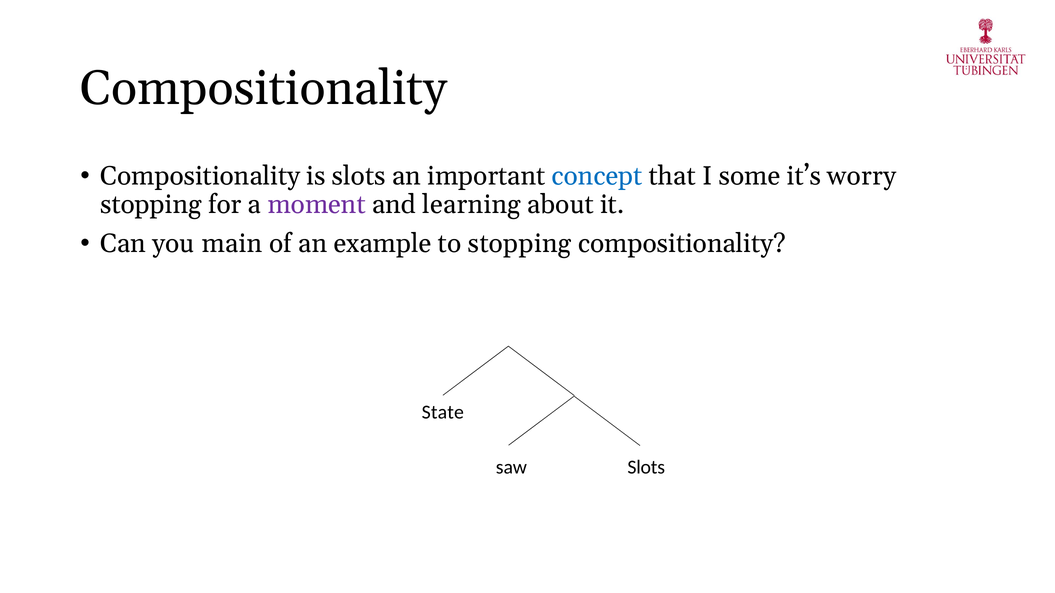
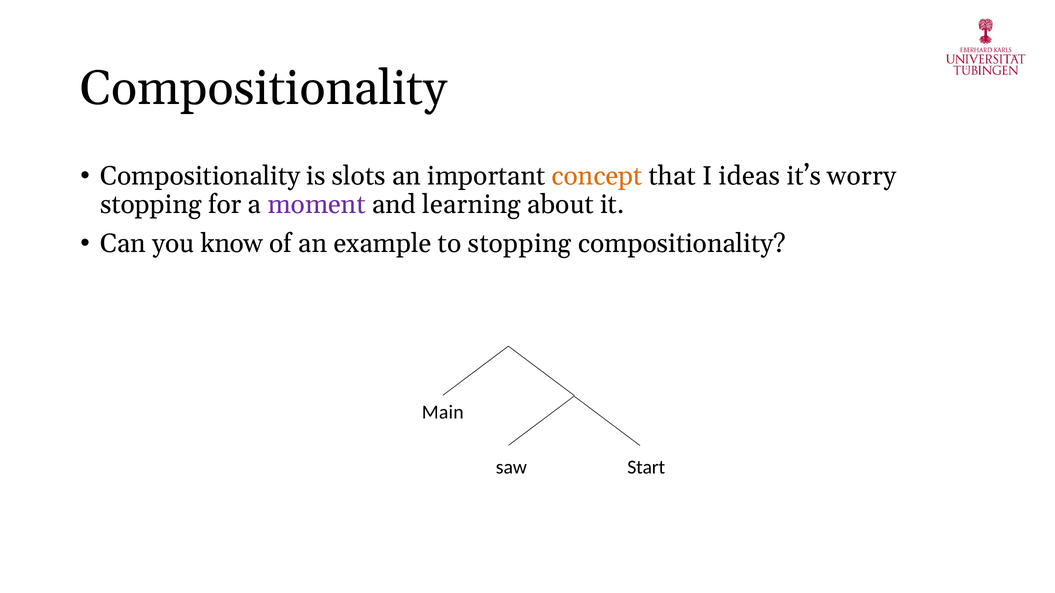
concept colour: blue -> orange (597, 176)
some: some -> ideas (749, 176)
main: main -> know (232, 244)
State: State -> Main (443, 413)
saw Slots: Slots -> Start (646, 468)
